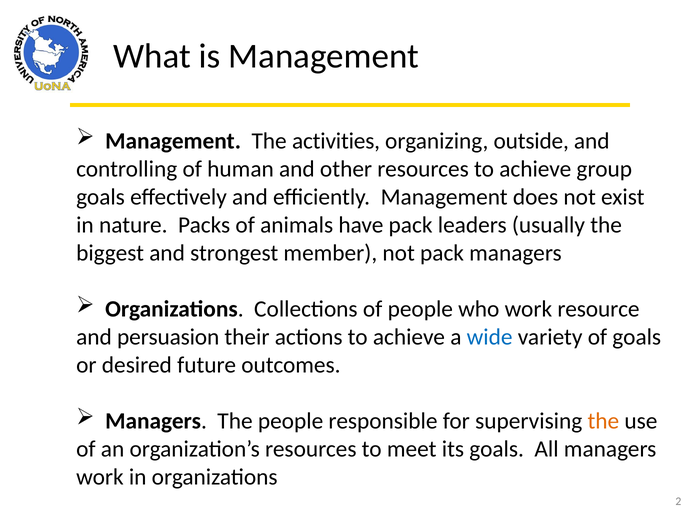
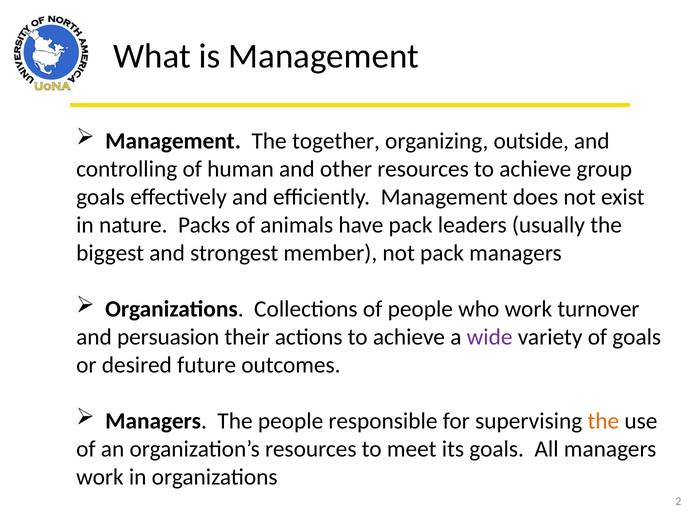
activities: activities -> together (336, 141)
resource: resource -> turnover (598, 309)
wide colour: blue -> purple (490, 337)
